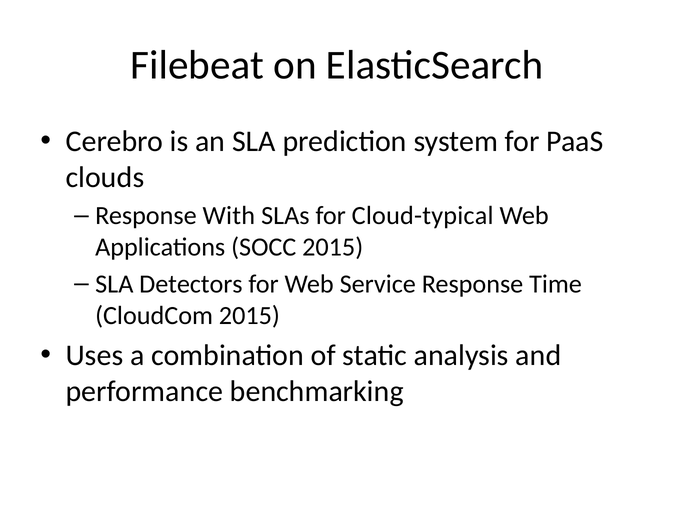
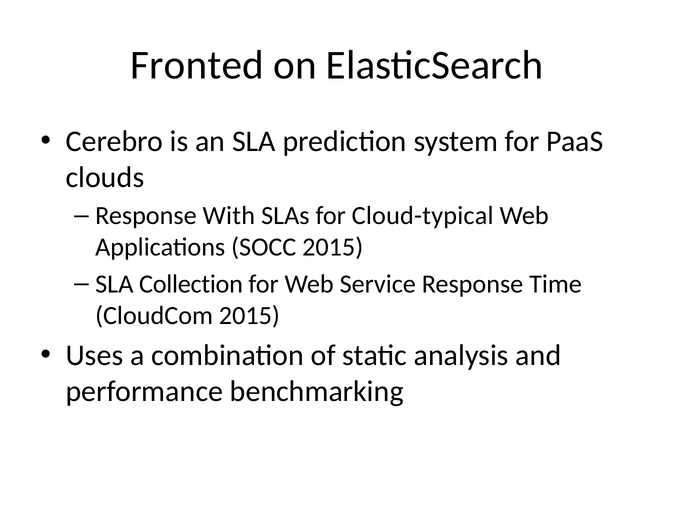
Filebeat: Filebeat -> Fronted (197, 65)
Detectors: Detectors -> Collection (191, 284)
